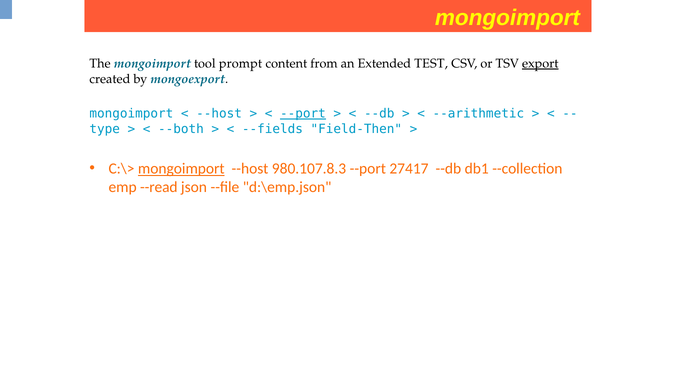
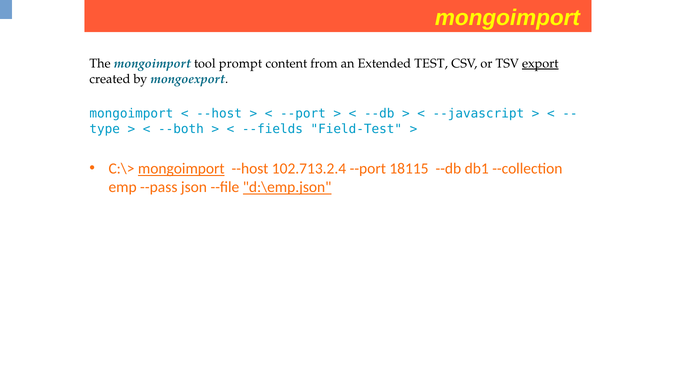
--port underline: present -> none (303, 113)
--arithmetic: --arithmetic -> --javascript (478, 113)
Field-Then: Field-Then -> Field-Test (356, 129)
980.107.8.3: 980.107.8.3 -> 102.713.2.4 (309, 168)
27417: 27417 -> 18115 (409, 168)
--read: --read -> --pass (159, 187)
d:\emp.json underline: none -> present (287, 187)
